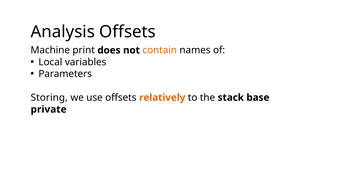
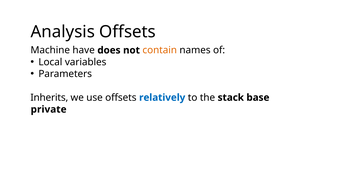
print: print -> have (84, 50)
Storing: Storing -> Inherits (49, 98)
relatively colour: orange -> blue (162, 98)
